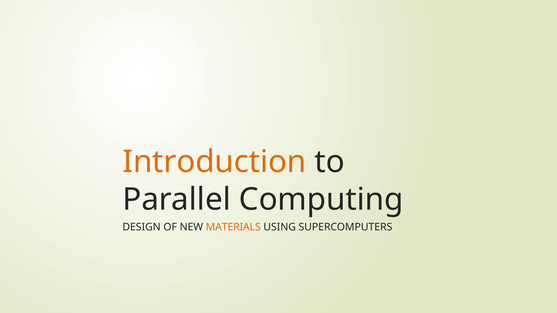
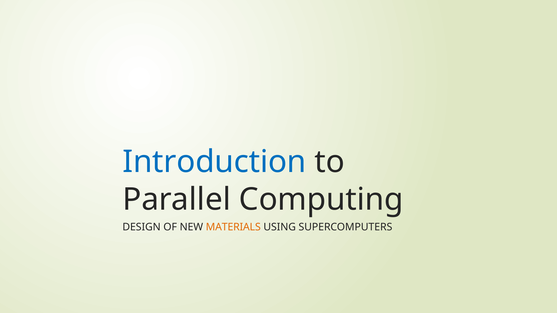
Introduction colour: orange -> blue (214, 162)
